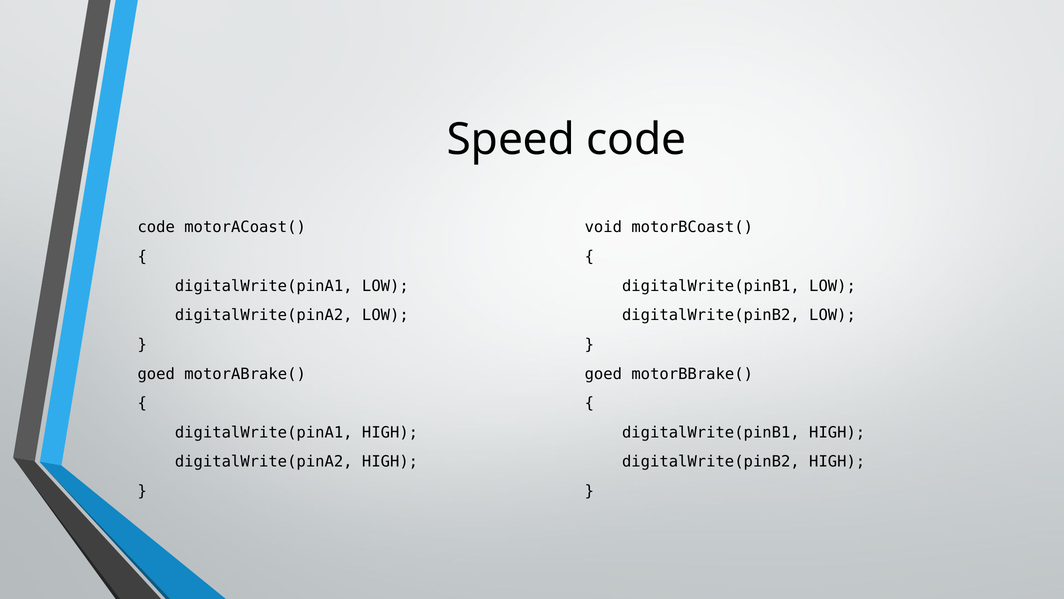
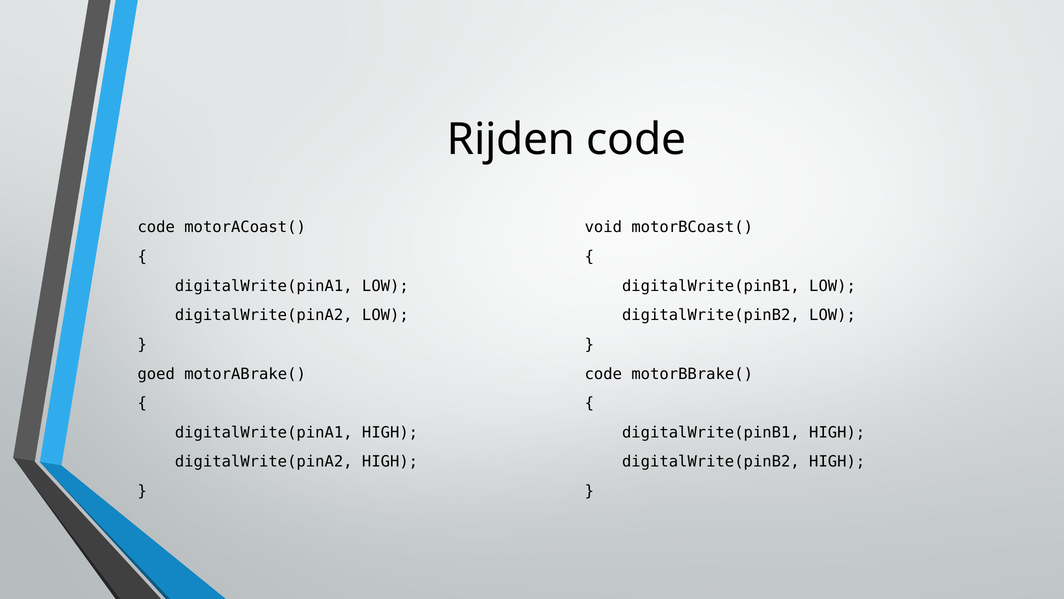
Speed: Speed -> Rijden (511, 139)
goed: goed -> code (603, 374)
